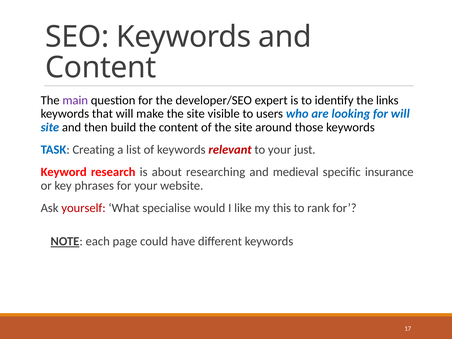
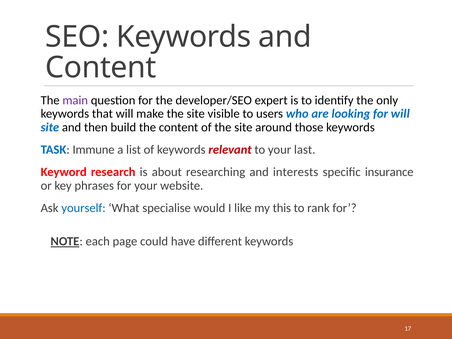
links: links -> only (387, 100)
Creating: Creating -> Immune (94, 150)
just: just -> last (305, 150)
medieval: medieval -> interests (296, 172)
yourself colour: red -> blue (84, 208)
